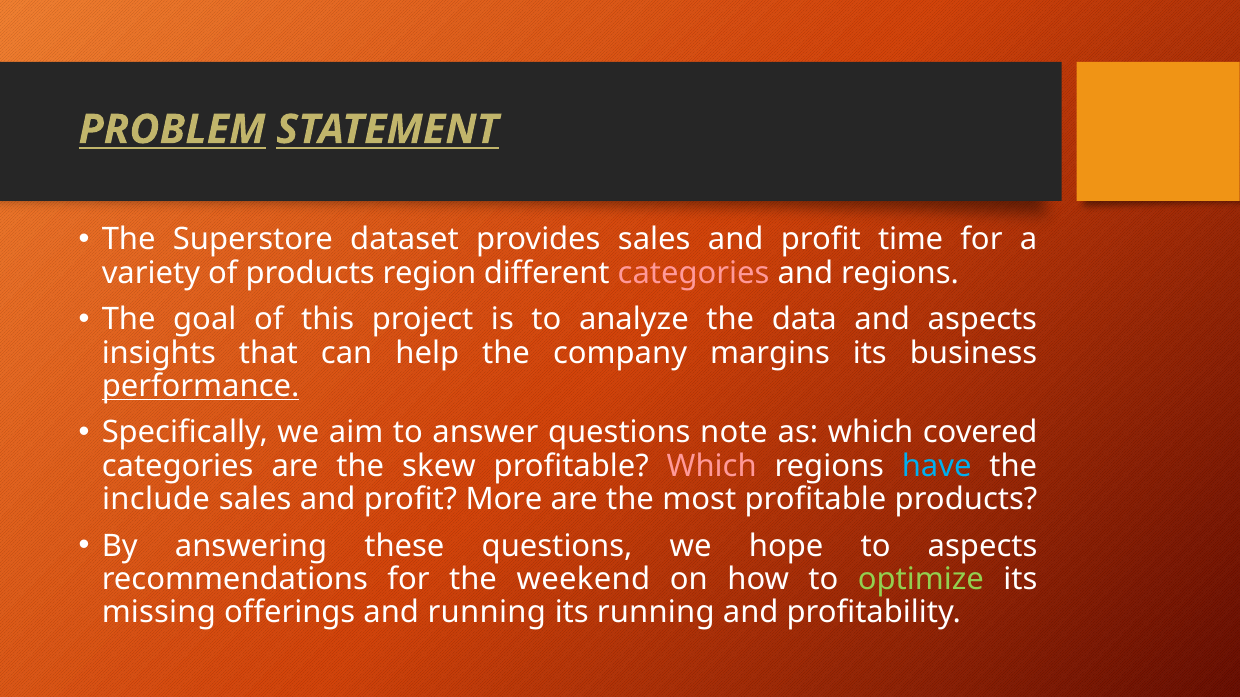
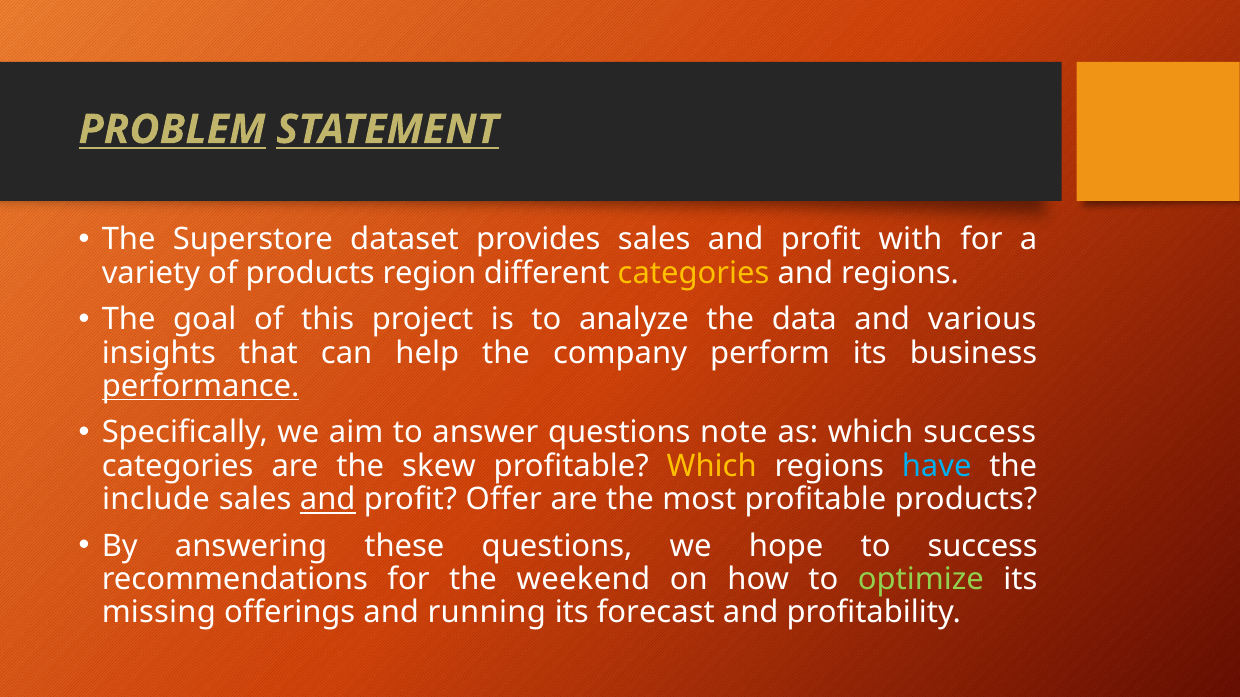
time: time -> with (910, 240)
categories colour: pink -> yellow (694, 273)
and aspects: aspects -> various (982, 320)
margins: margins -> perform (770, 353)
which covered: covered -> success (980, 433)
Which colour: pink -> yellow (712, 466)
and underline: none -> present (328, 500)
More: More -> Offer (504, 500)
to aspects: aspects -> success (983, 546)
its running: running -> forecast (656, 613)
